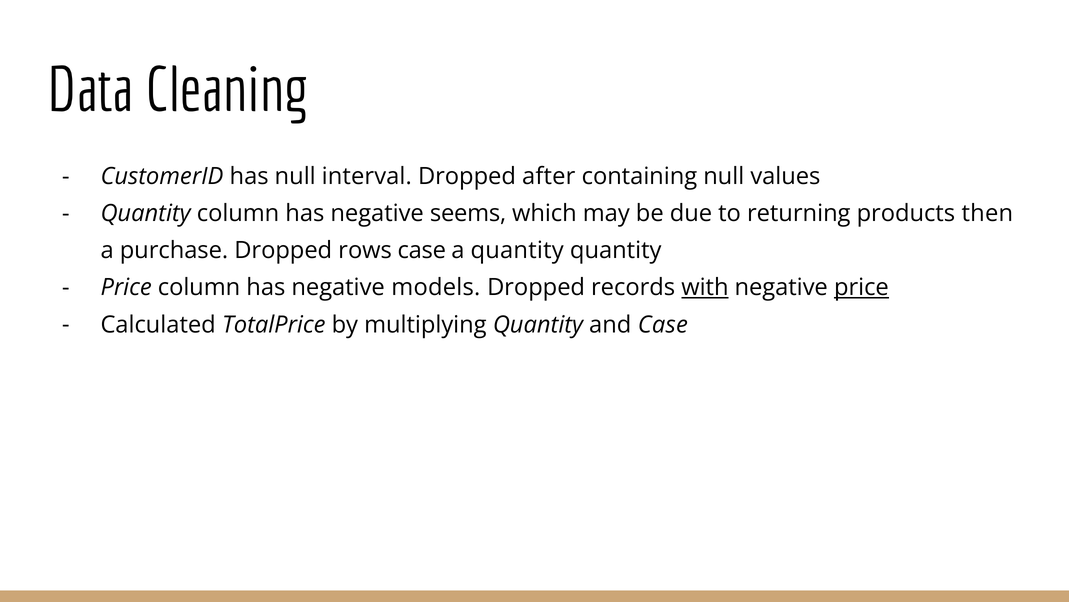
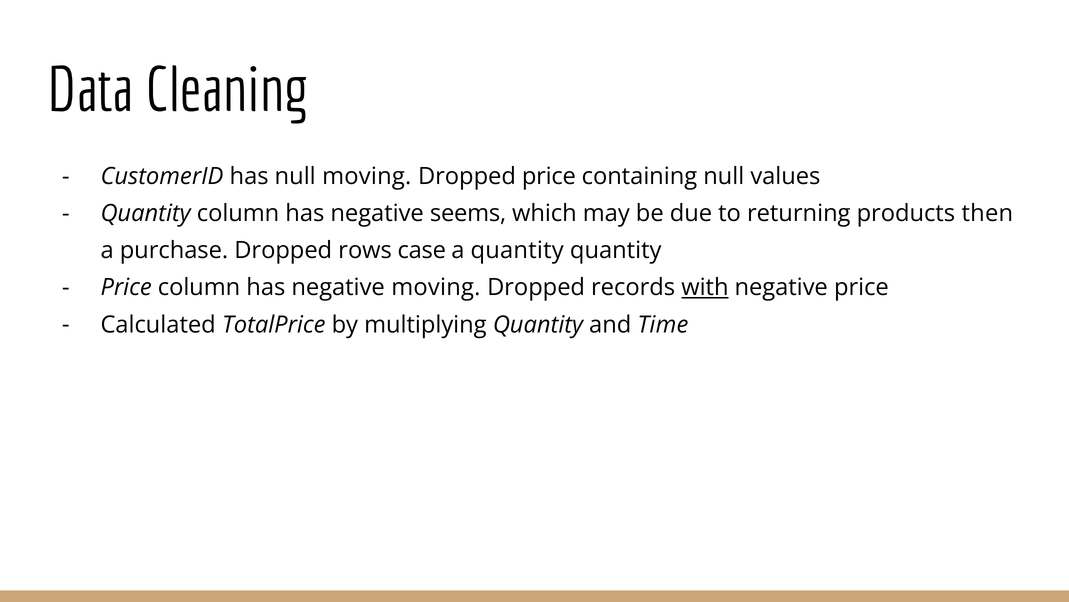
null interval: interval -> moving (367, 176)
Dropped after: after -> price (549, 176)
negative models: models -> moving (436, 287)
price underline: present -> none (861, 287)
and Case: Case -> Time (663, 324)
